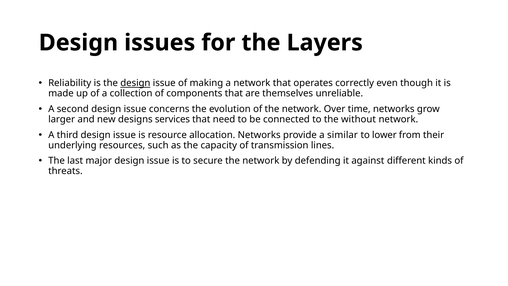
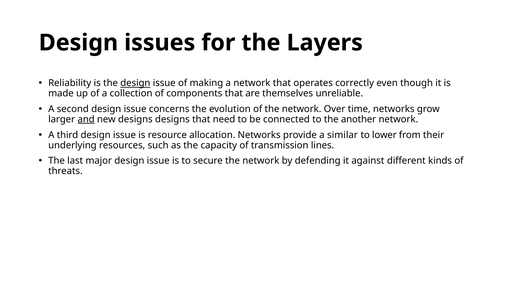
and underline: none -> present (86, 119)
designs services: services -> designs (172, 119)
without: without -> another (359, 119)
